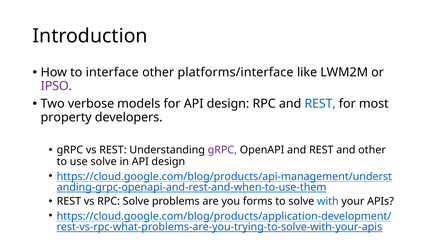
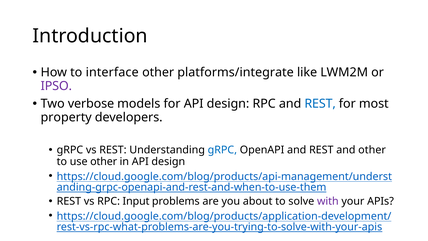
platforms/interface: platforms/interface -> platforms/integrate (236, 72)
gRPC colour: purple -> blue (222, 150)
use solve: solve -> other (104, 161)
RPC Solve: Solve -> Input (136, 201)
forms: forms -> about (258, 201)
with colour: blue -> purple (328, 201)
